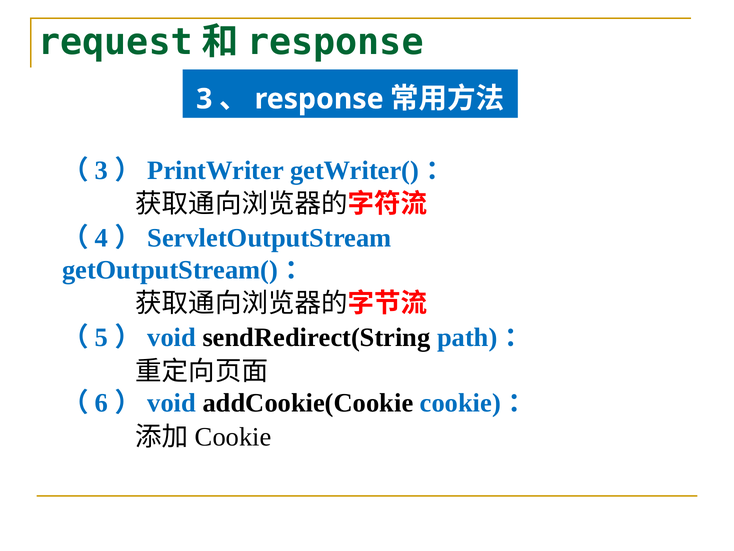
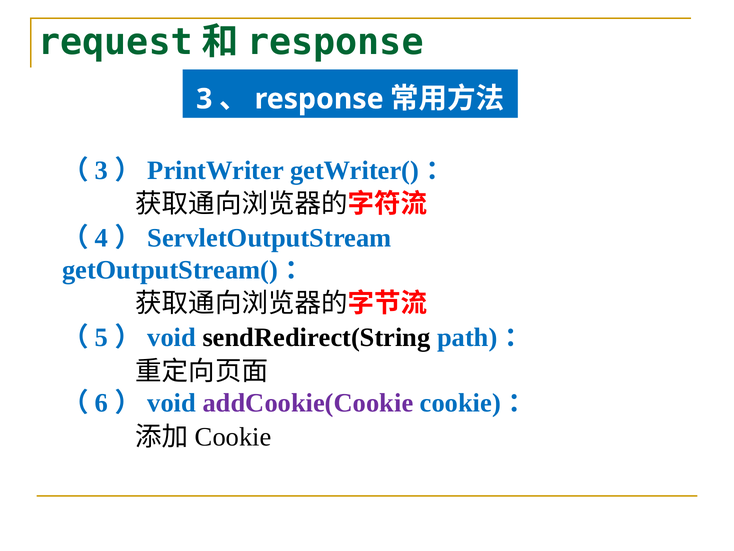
addCookie(Cookie colour: black -> purple (308, 403)
